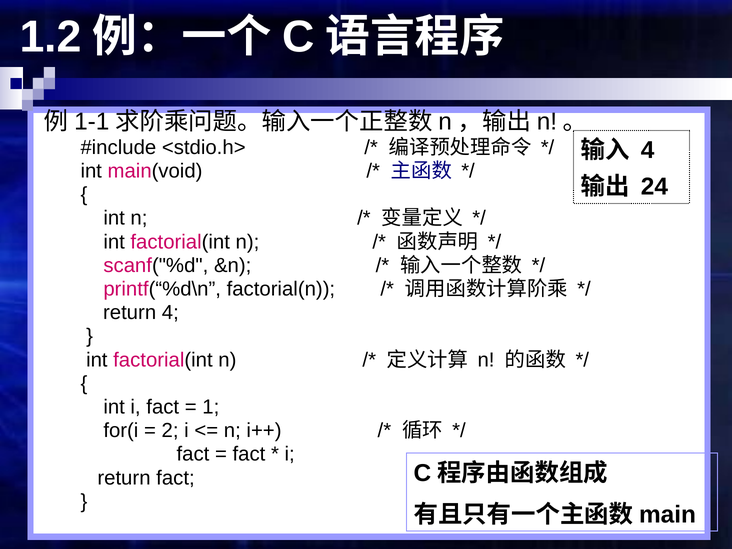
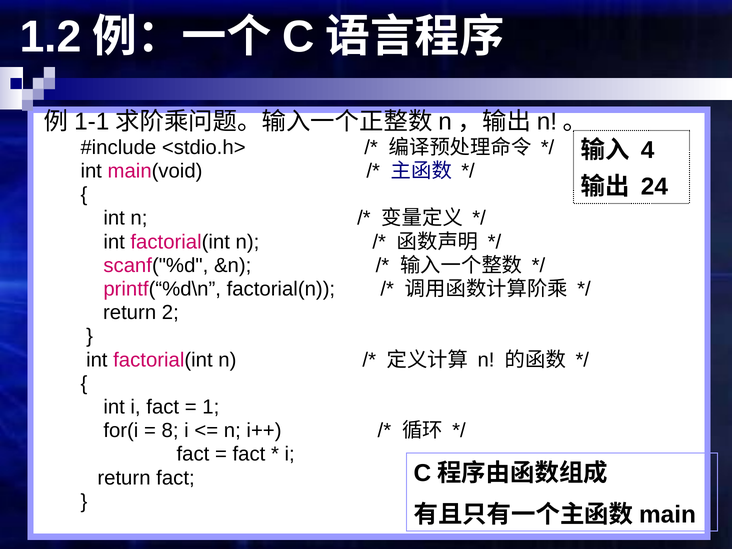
return 4: 4 -> 2 (170, 313)
2: 2 -> 8 (170, 431)
